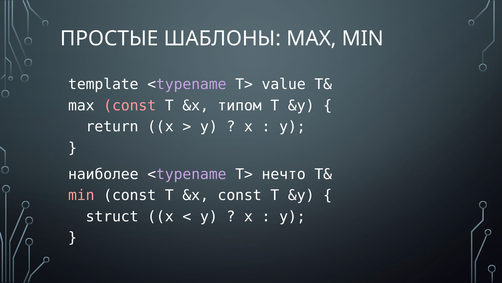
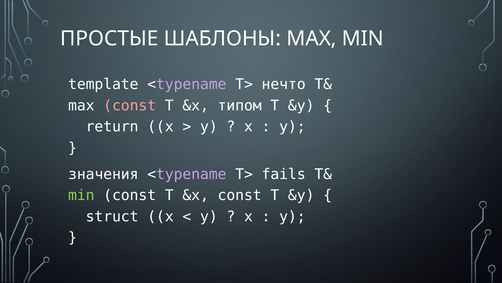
value: value -> нечто (284, 84)
наиболее: наиболее -> значения (103, 174)
нечто: нечто -> fails (284, 174)
min colour: pink -> light green (81, 195)
